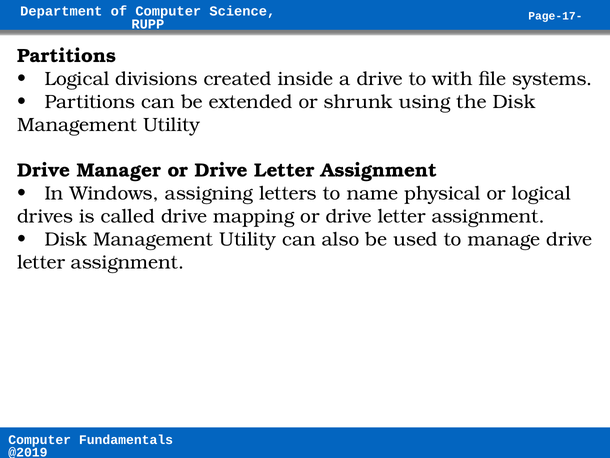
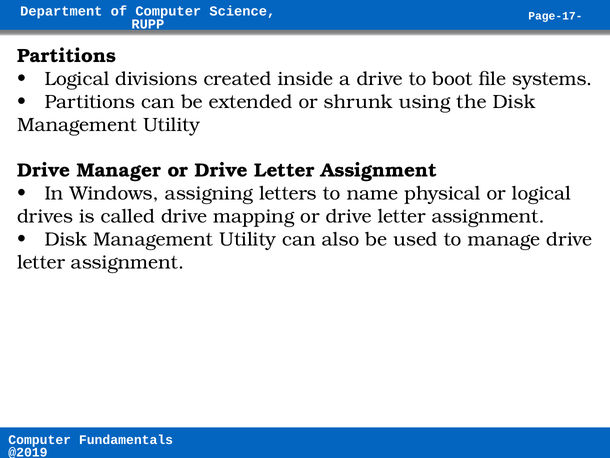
with: with -> boot (453, 79)
